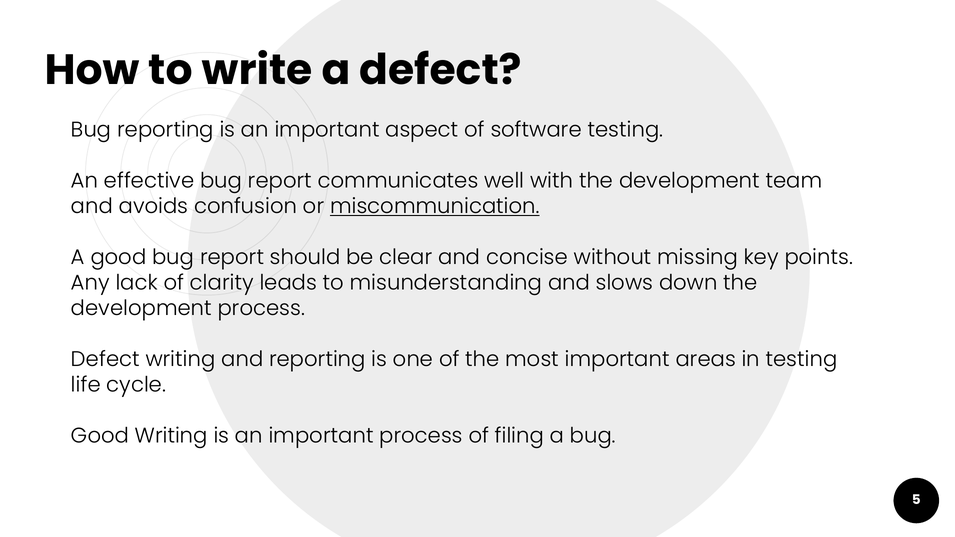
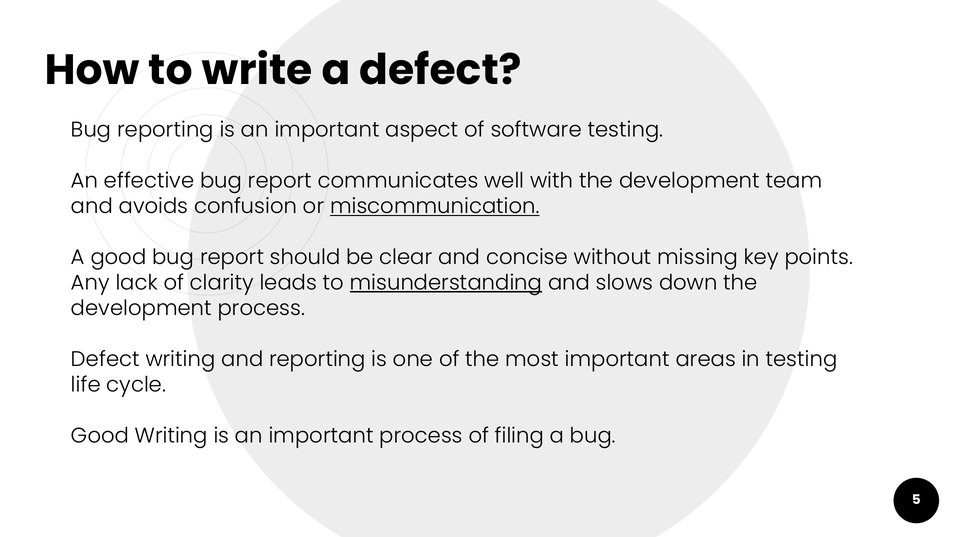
misunderstanding underline: none -> present (446, 283)
